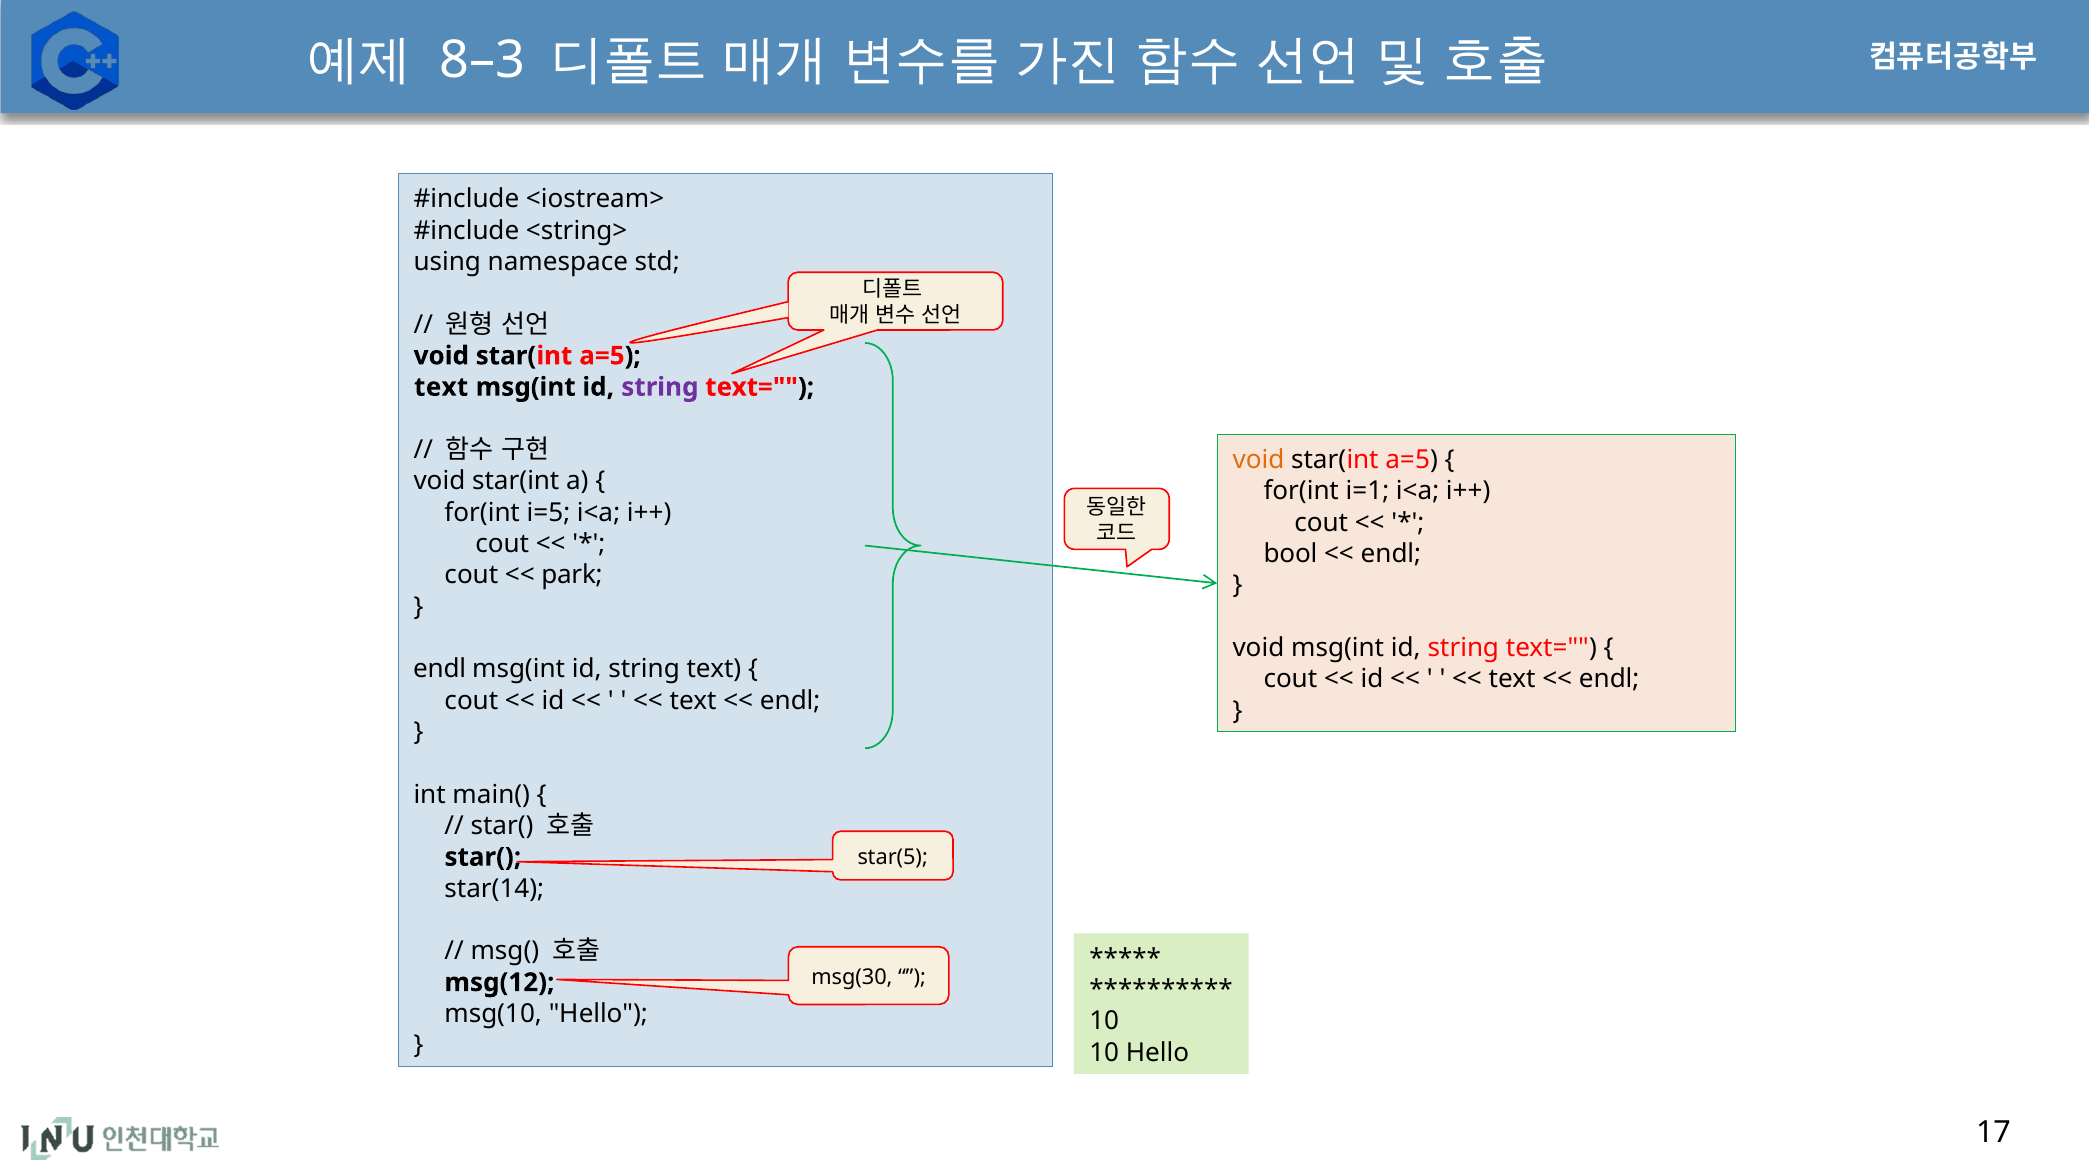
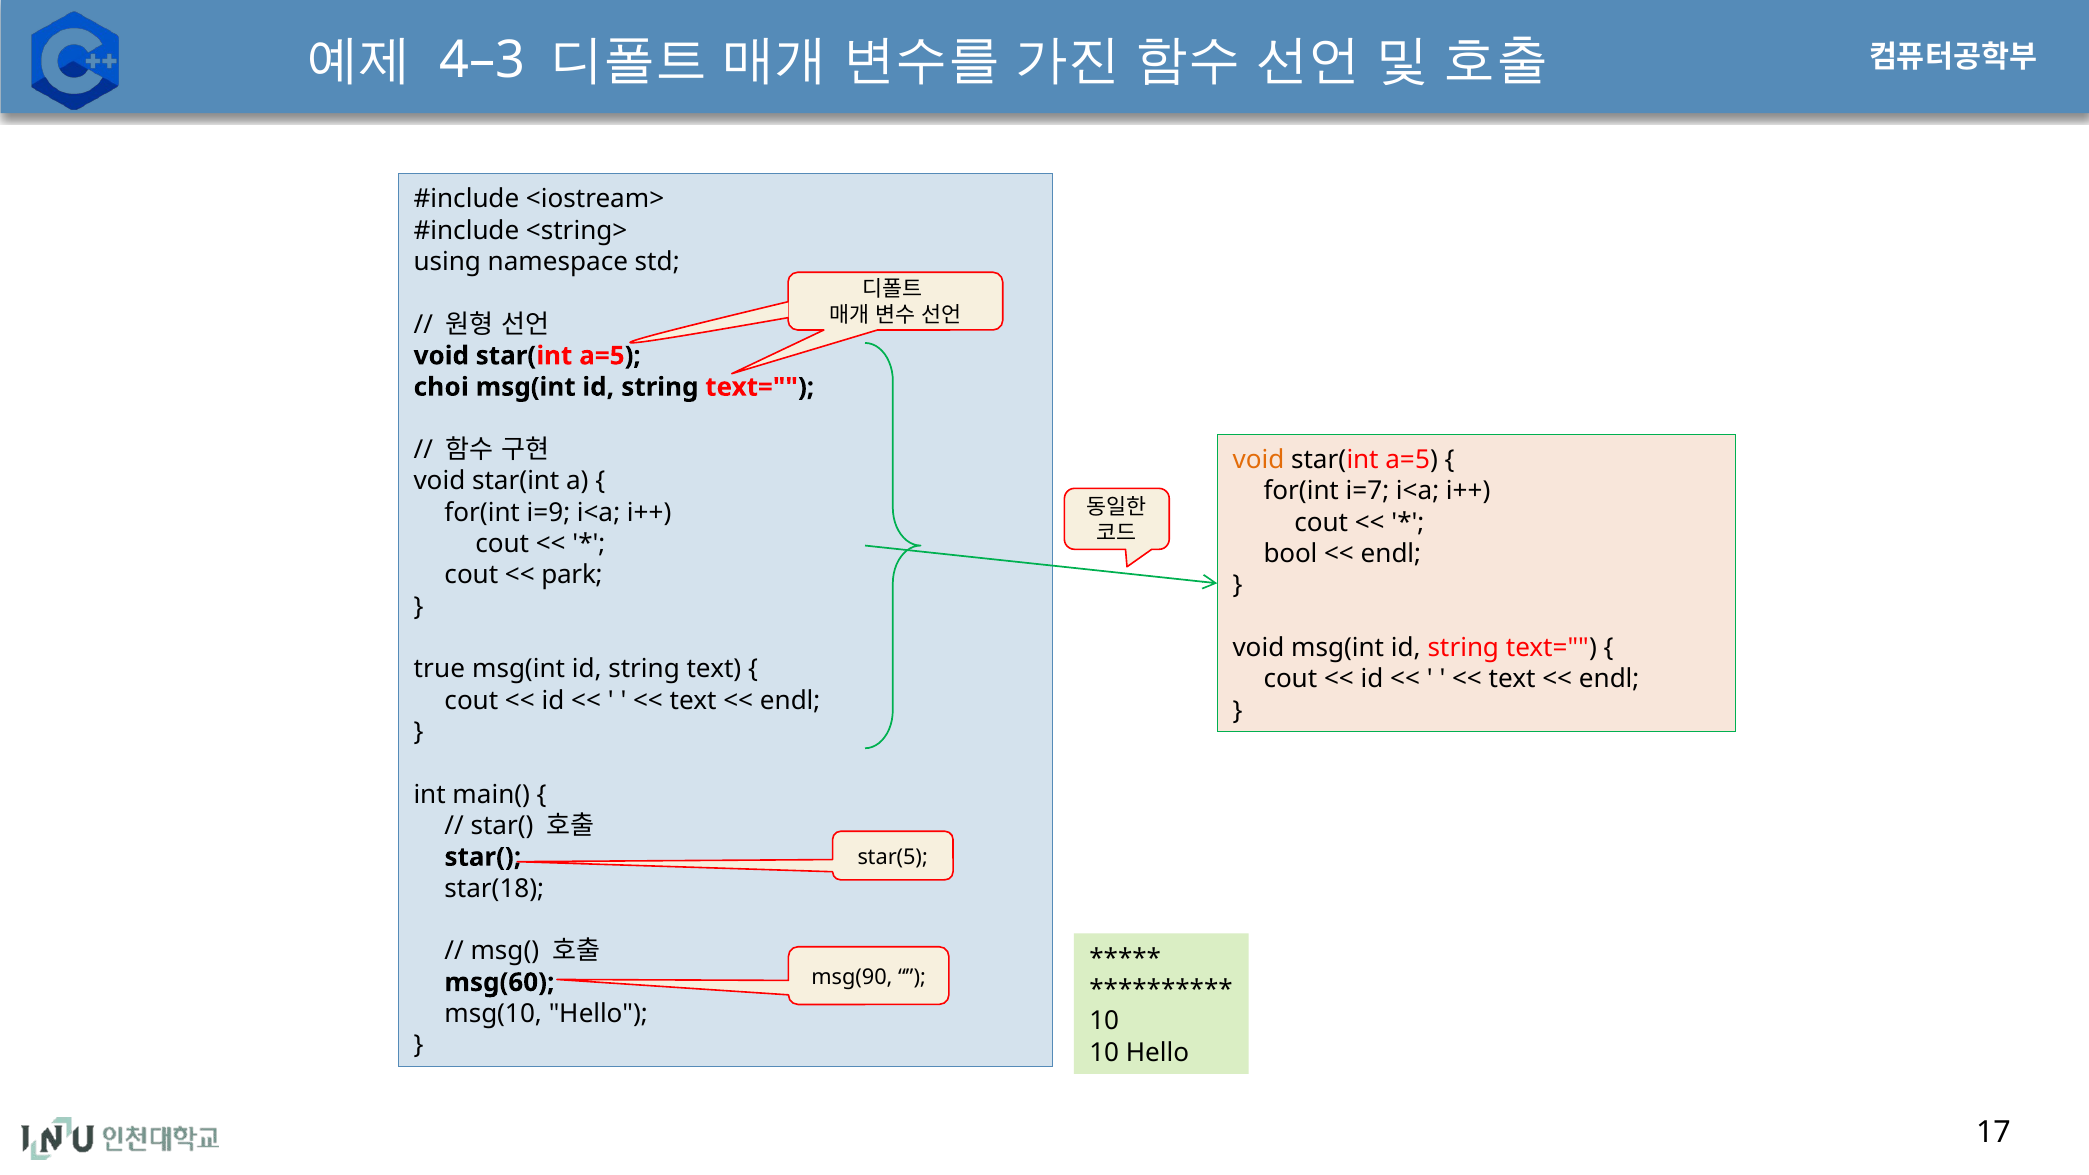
8–3: 8–3 -> 4–3 (483, 61)
text: text -> choi (441, 387)
string colour: purple -> black (660, 387)
i=1: i=1 -> i=7 (1367, 491)
i=5: i=5 -> i=9 (548, 512)
endl: endl -> true (439, 669)
star(14: star(14 -> star(18 (494, 888)
msg(30: msg(30 -> msg(90 (852, 977)
msg(12: msg(12 -> msg(60 (499, 983)
